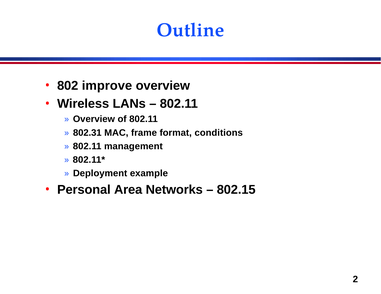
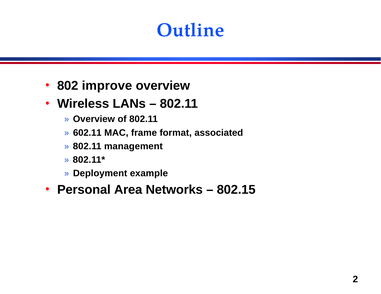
802.31: 802.31 -> 602.11 (87, 133)
conditions: conditions -> associated (219, 133)
